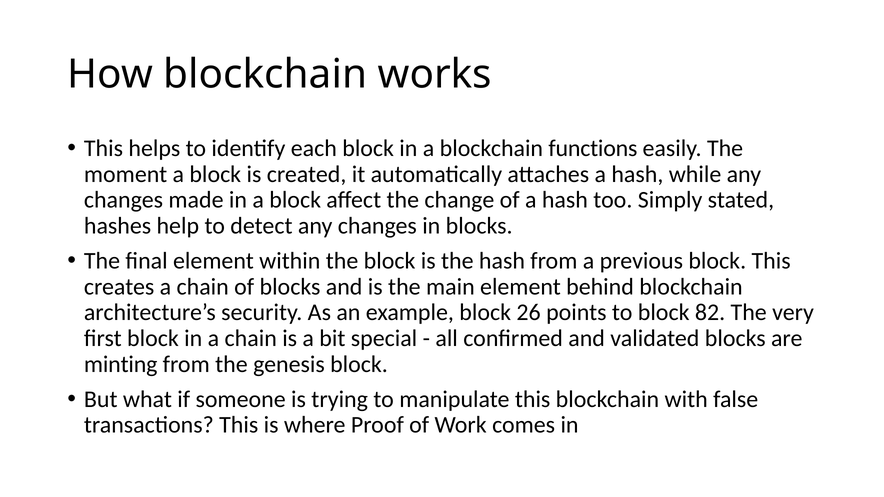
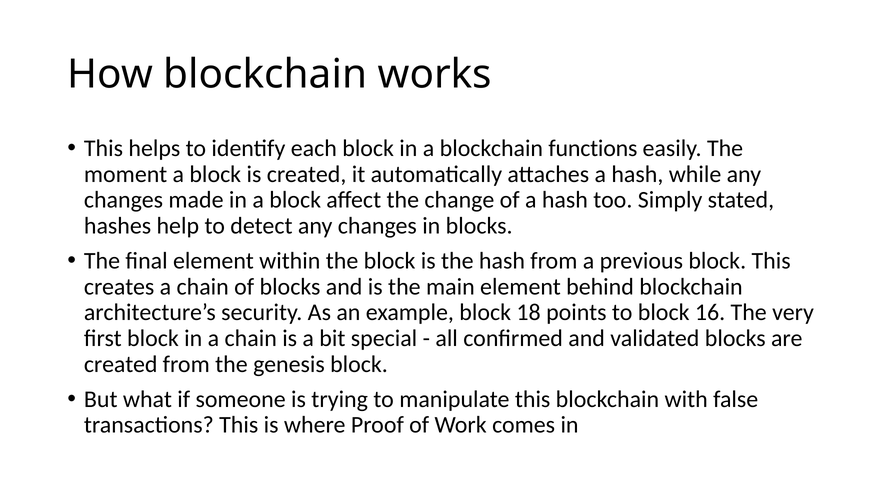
26: 26 -> 18 (529, 313)
82: 82 -> 16 (710, 313)
minting: minting -> created (121, 364)
